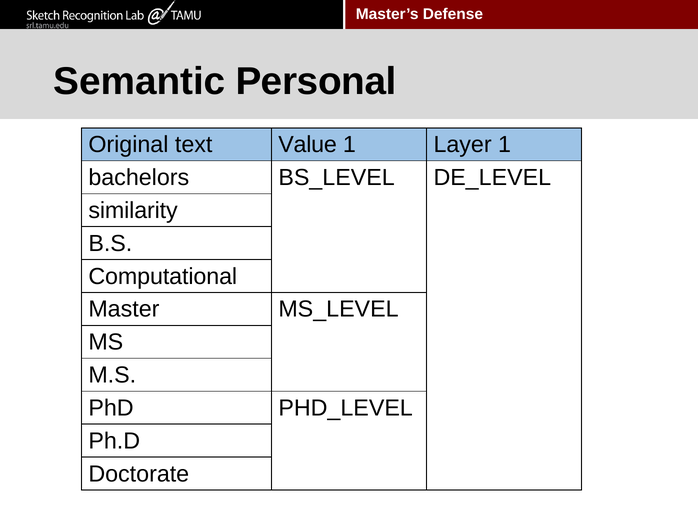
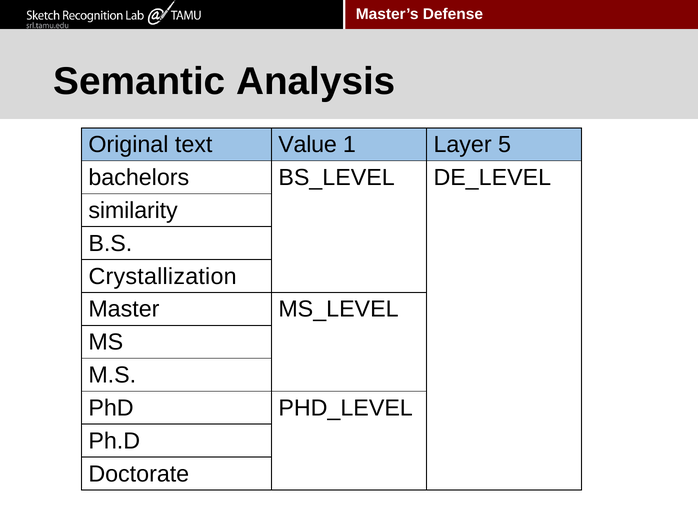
Personal: Personal -> Analysis (316, 81)
Layer 1: 1 -> 5 (505, 145)
Computational: Computational -> Crystallization (163, 277)
